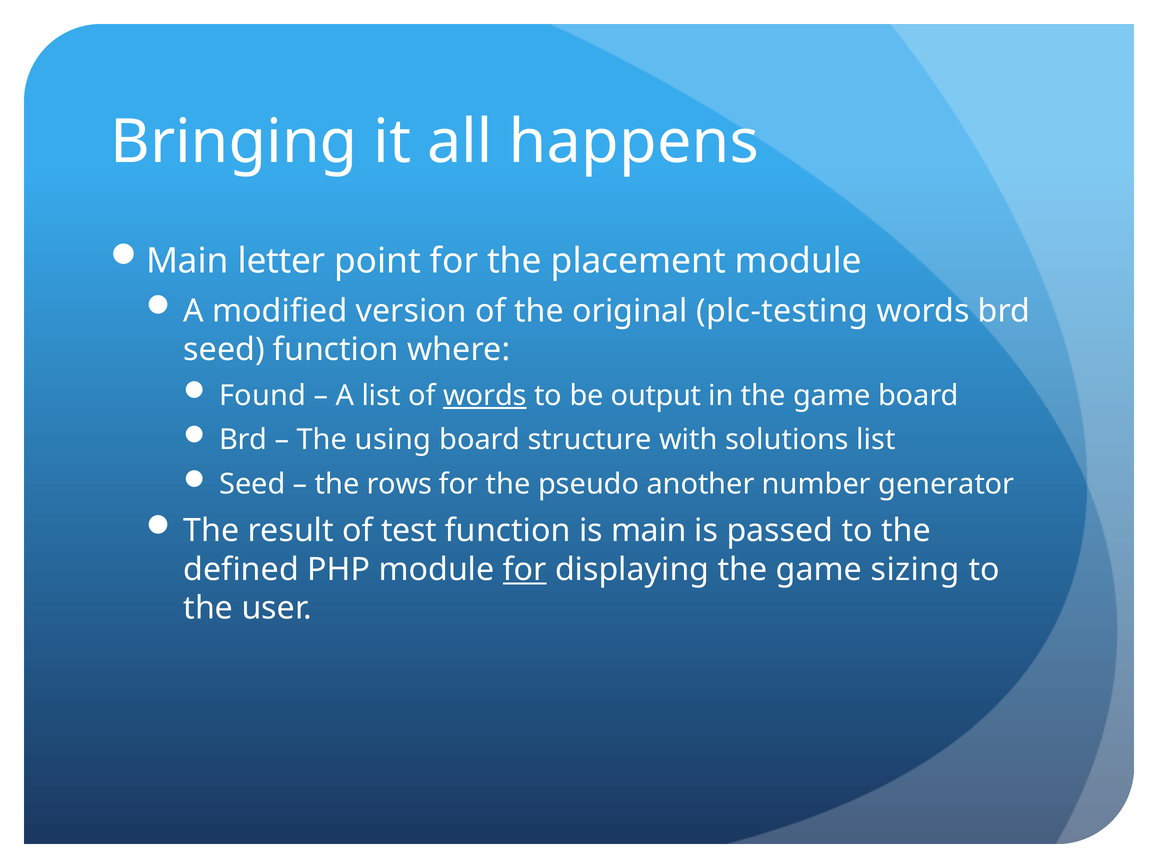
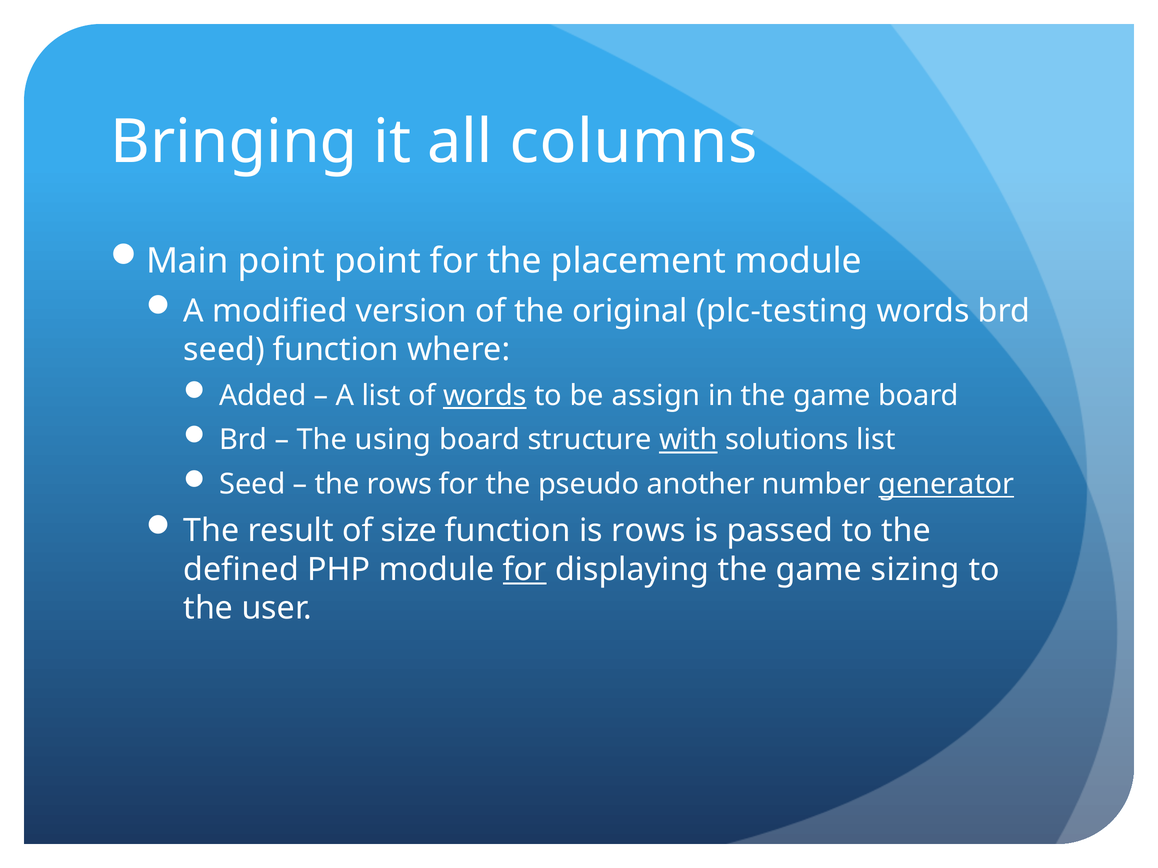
happens: happens -> columns (634, 142)
Main letter: letter -> point (281, 261)
Found: Found -> Added (263, 396)
output: output -> assign (656, 396)
with underline: none -> present (688, 440)
generator underline: none -> present (946, 485)
test: test -> size (409, 531)
is main: main -> rows (648, 531)
